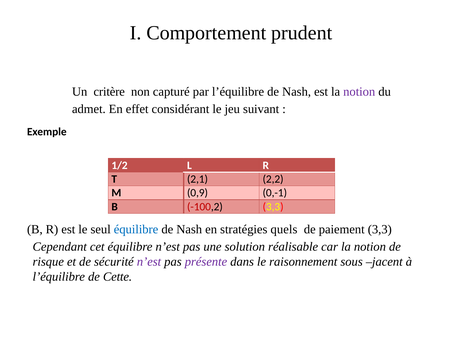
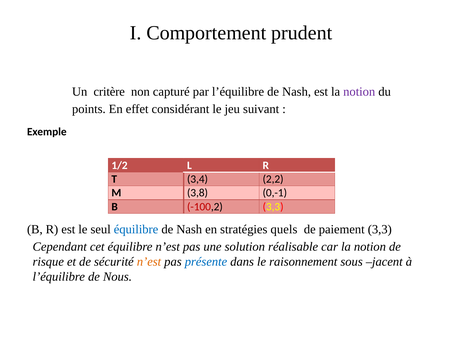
admet: admet -> points (89, 109)
2,1: 2,1 -> 3,4 (197, 179)
0,9: 0,9 -> 3,8 (197, 193)
n’est colour: purple -> orange (149, 261)
présente colour: purple -> blue (206, 261)
Cette: Cette -> Nous (117, 276)
